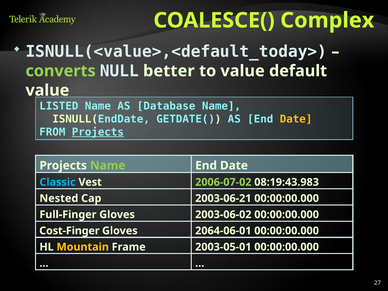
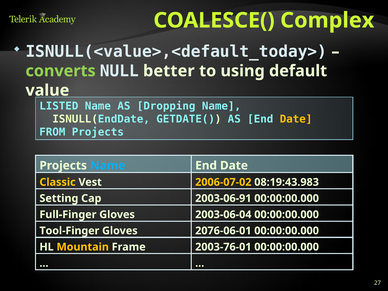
to value: value -> using (243, 71)
Database: Database -> Dropping (166, 106)
Projects underline: present -> none (98, 132)
Name colour: light green -> light blue (108, 166)
Classic colour: light blue -> yellow (58, 182)
2006-07-02 colour: light green -> yellow (223, 182)
Nested: Nested -> Setting (59, 198)
2003-06-21: 2003-06-21 -> 2003-06-91 (223, 198)
2003-06-02: 2003-06-02 -> 2003-06-04 (223, 215)
Cost-Finger: Cost-Finger -> Tool-Finger (69, 231)
2064-06-01: 2064-06-01 -> 2076-06-01 (223, 231)
2003-05-01: 2003-05-01 -> 2003-76-01 (223, 247)
